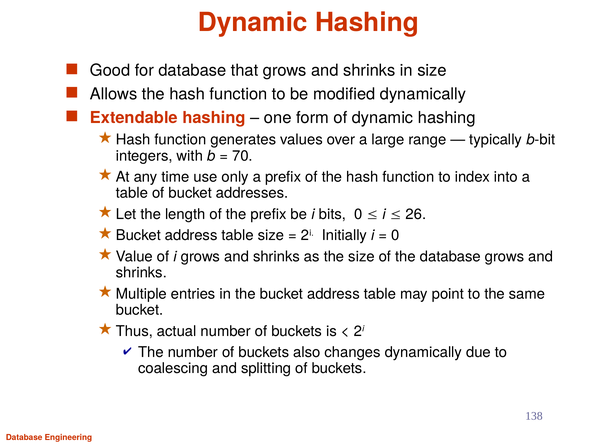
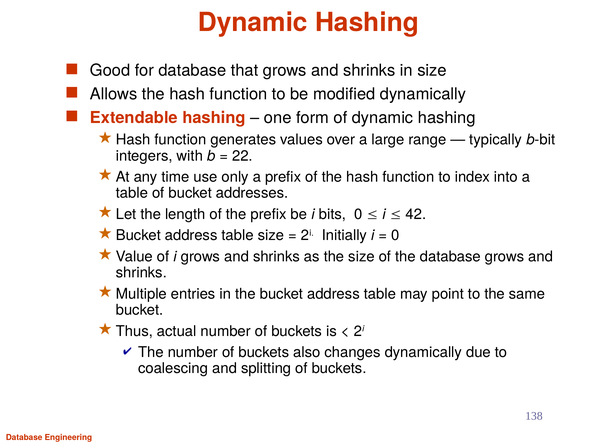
70: 70 -> 22 (242, 156)
26: 26 -> 42 (416, 214)
